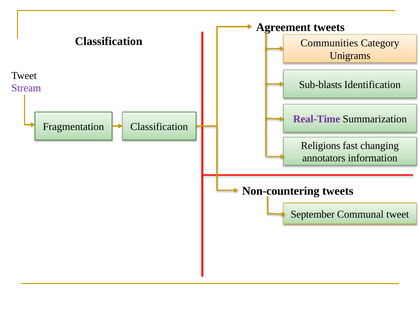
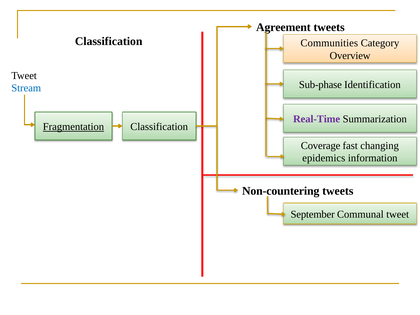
Unigrams: Unigrams -> Overview (350, 56)
Sub-blasts: Sub-blasts -> Sub-phase (320, 85)
Stream colour: purple -> blue (26, 88)
Fragmentation underline: none -> present (73, 127)
Religions: Religions -> Coverage (321, 146)
annotators: annotators -> epidemics (324, 158)
